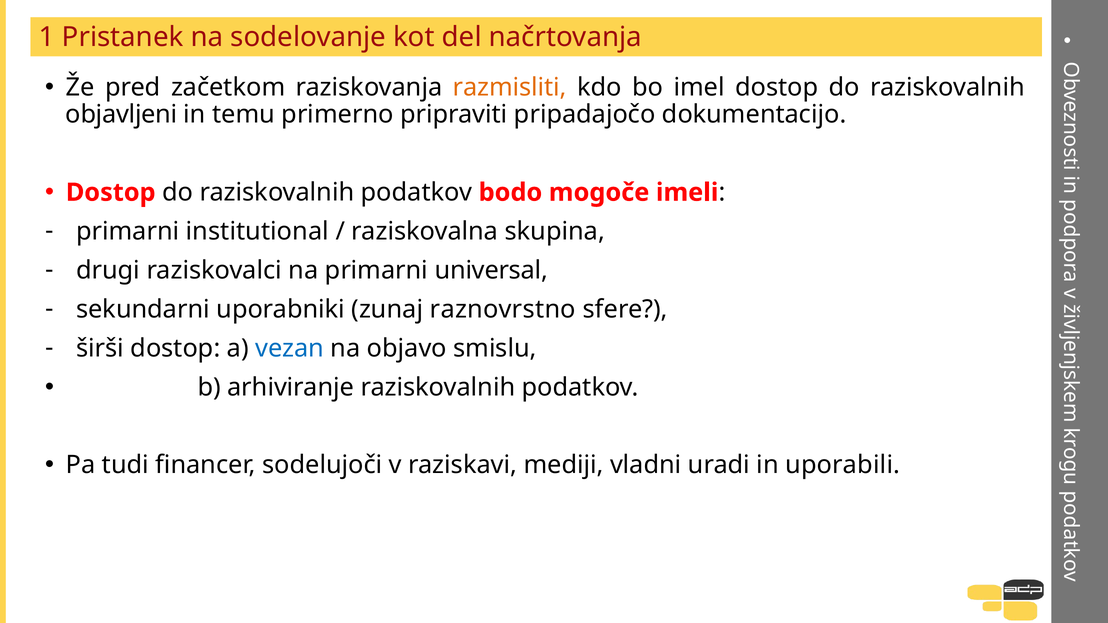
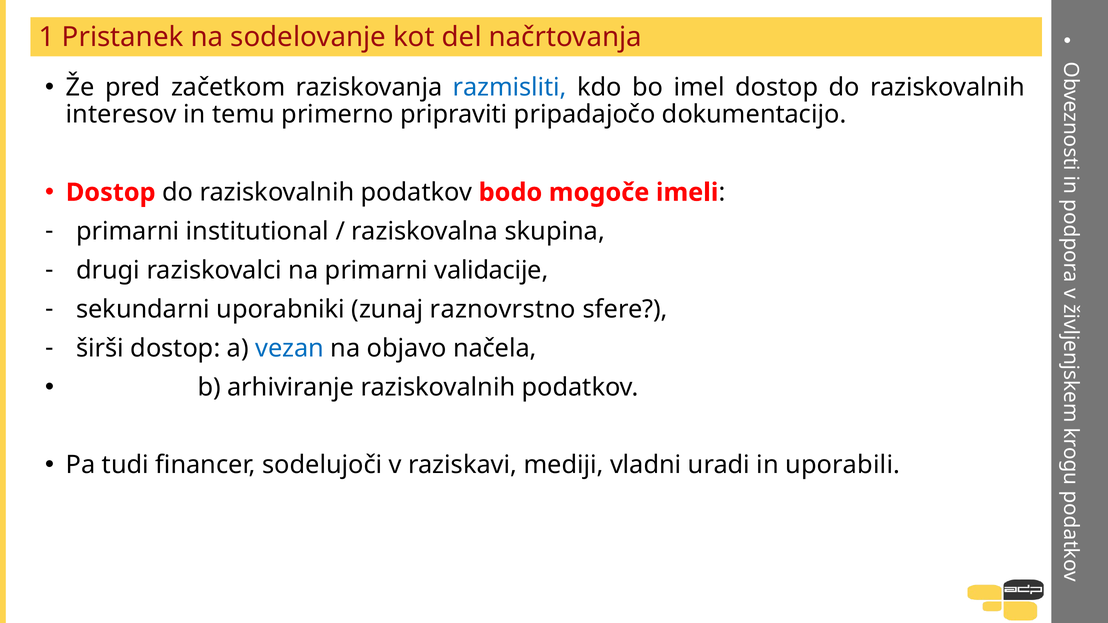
razmisliti colour: orange -> blue (510, 87)
objavljeni: objavljeni -> interesov (121, 115)
universal: universal -> validacije (491, 270)
smislu: smislu -> načela (495, 348)
